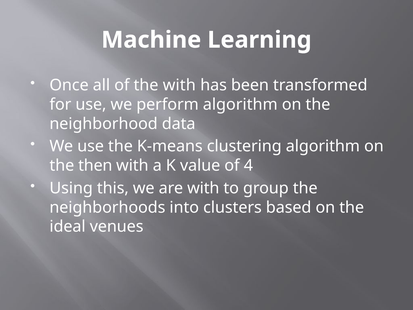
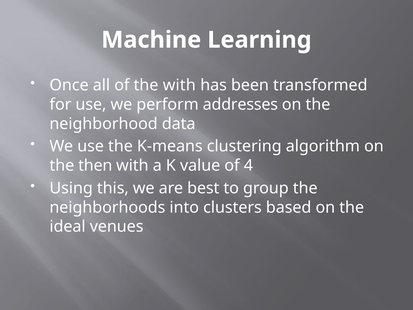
perform algorithm: algorithm -> addresses (240, 104)
are with: with -> best (203, 188)
